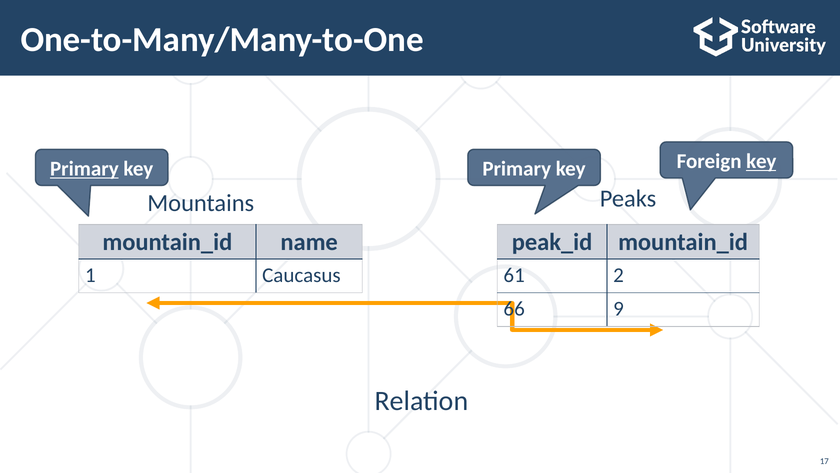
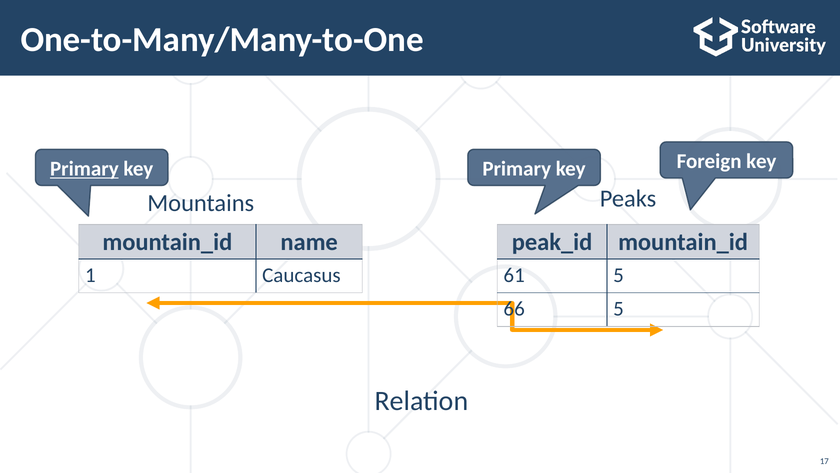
key underline: present -> none (761, 161)
61 2: 2 -> 5 (619, 275)
66 9: 9 -> 5 (619, 309)
